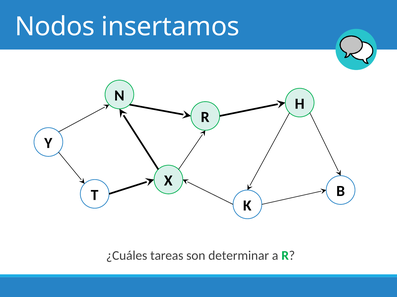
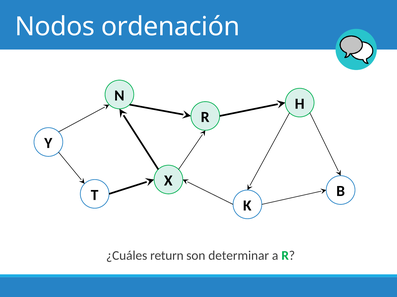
insertamos: insertamos -> ordenación (170, 27)
tareas: tareas -> return (167, 256)
